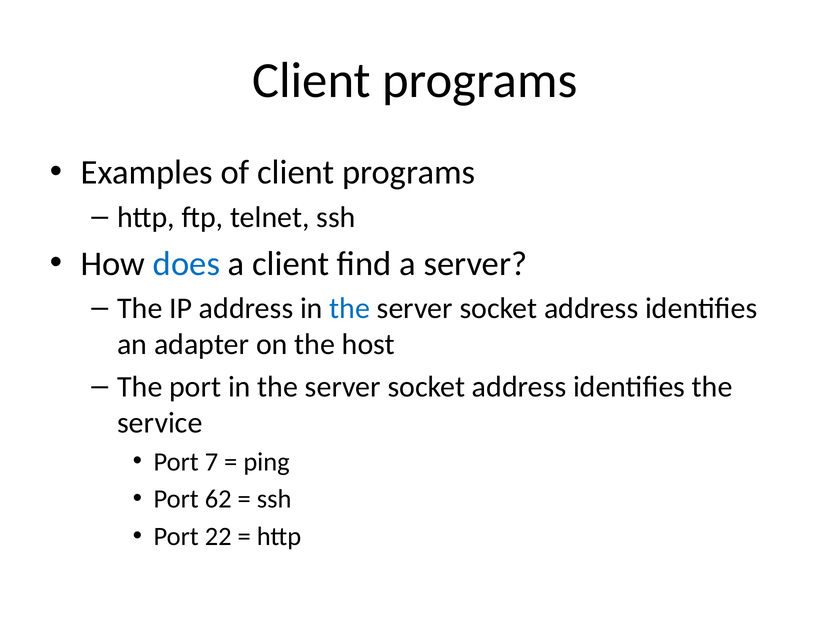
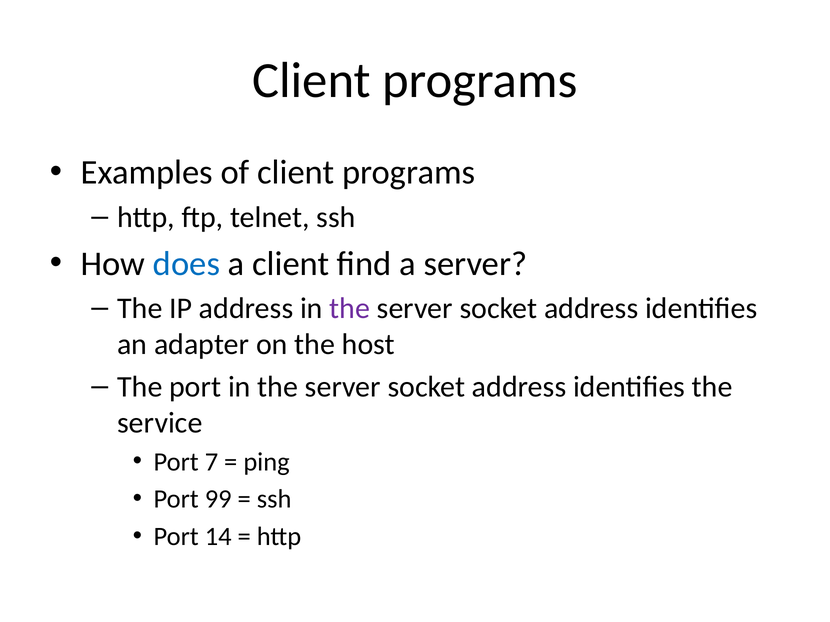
the colour: blue -> purple (350, 309)
62: 62 -> 99 (218, 500)
22: 22 -> 14 (218, 537)
